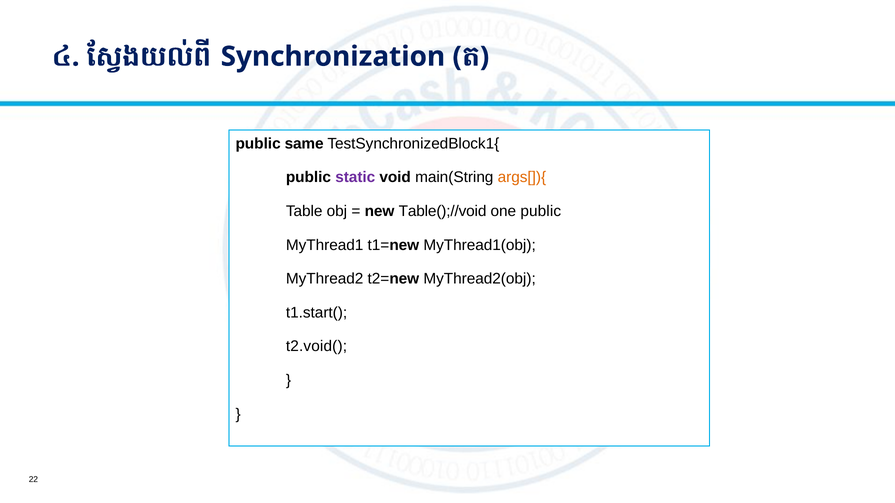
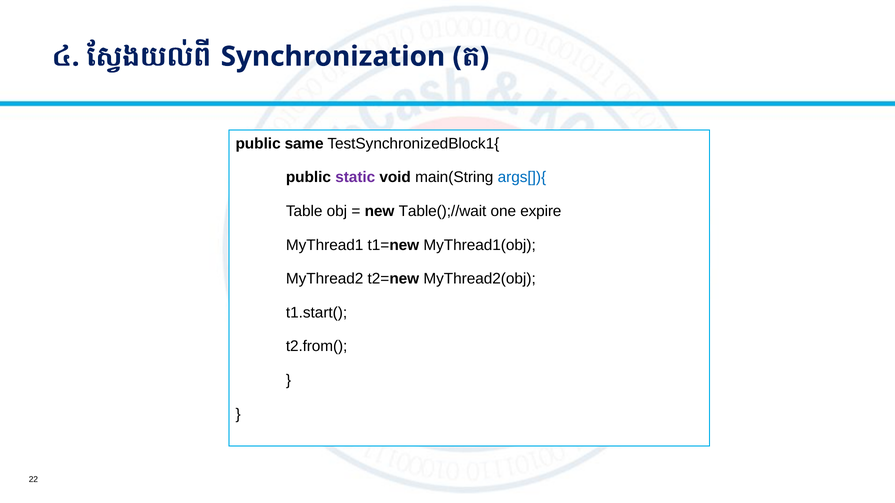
args[]){ colour: orange -> blue (522, 178)
Table();//void: Table();//void -> Table();//wait (443, 211)
one public: public -> expire (541, 211)
t2.void(: t2.void( -> t2.from( (317, 347)
